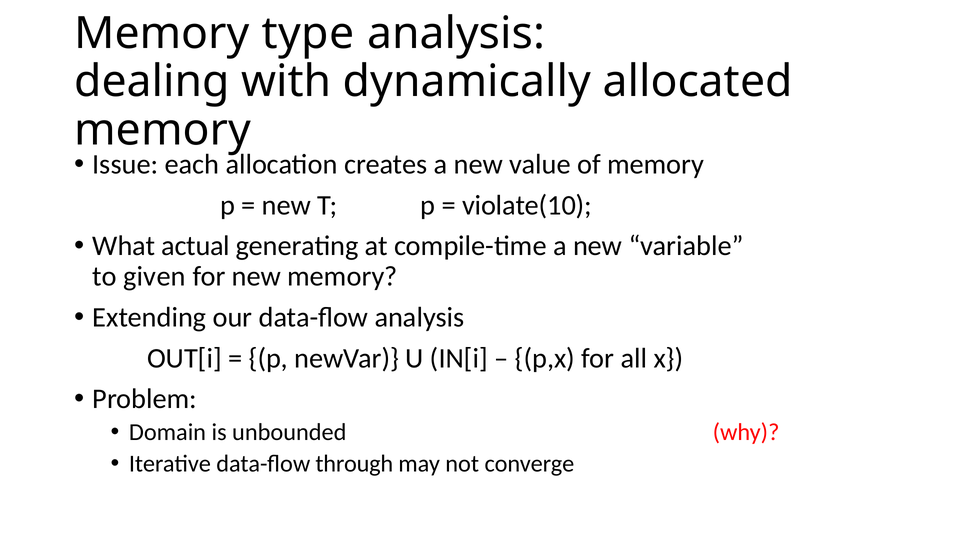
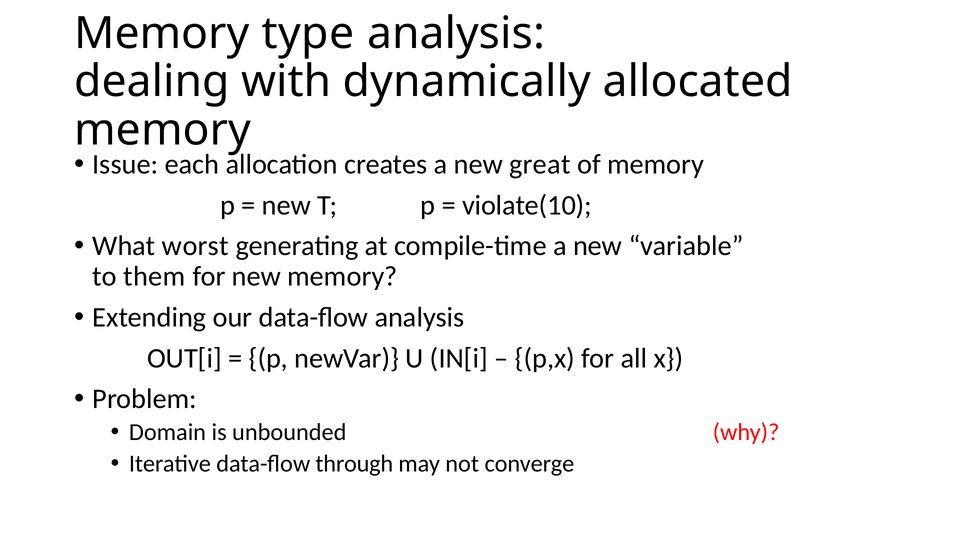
value: value -> great (540, 165)
actual: actual -> worst (195, 246)
given: given -> them (154, 277)
